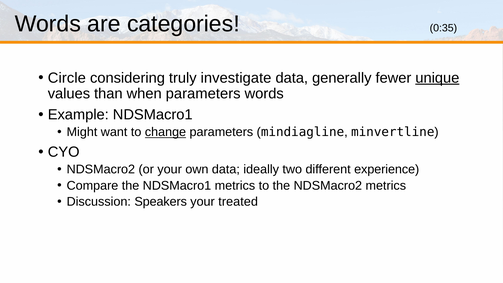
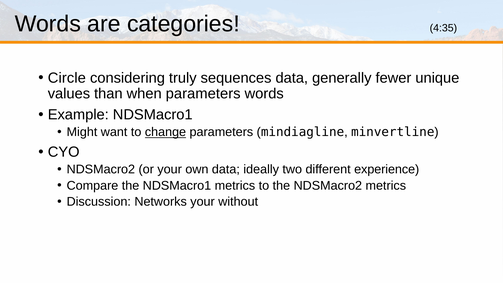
0:35: 0:35 -> 4:35 (443, 28)
investigate: investigate -> sequences (236, 78)
unique underline: present -> none (437, 78)
Speakers: Speakers -> Networks (161, 202)
treated: treated -> without (238, 202)
